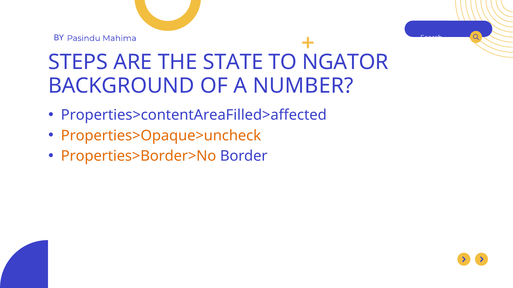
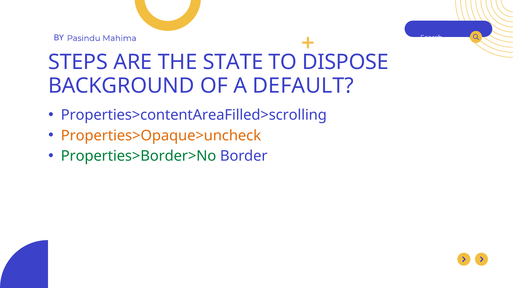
NGATOR: NGATOR -> DISPOSE (345, 62)
NUMBER: NUMBER -> DEFAULT (303, 86)
Properties>contentAreaFilled>affected: Properties>contentAreaFilled>affected -> Properties>contentAreaFilled>scrolling (194, 115)
Properties>Border>No colour: orange -> green (139, 156)
